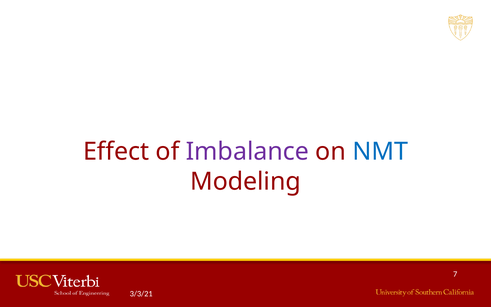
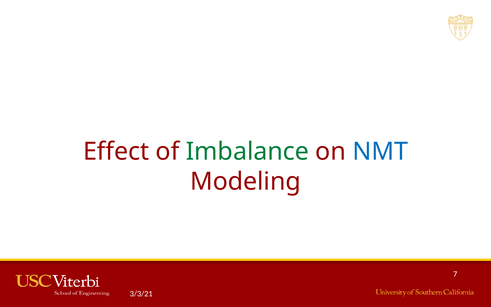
Imbalance colour: purple -> green (247, 152)
